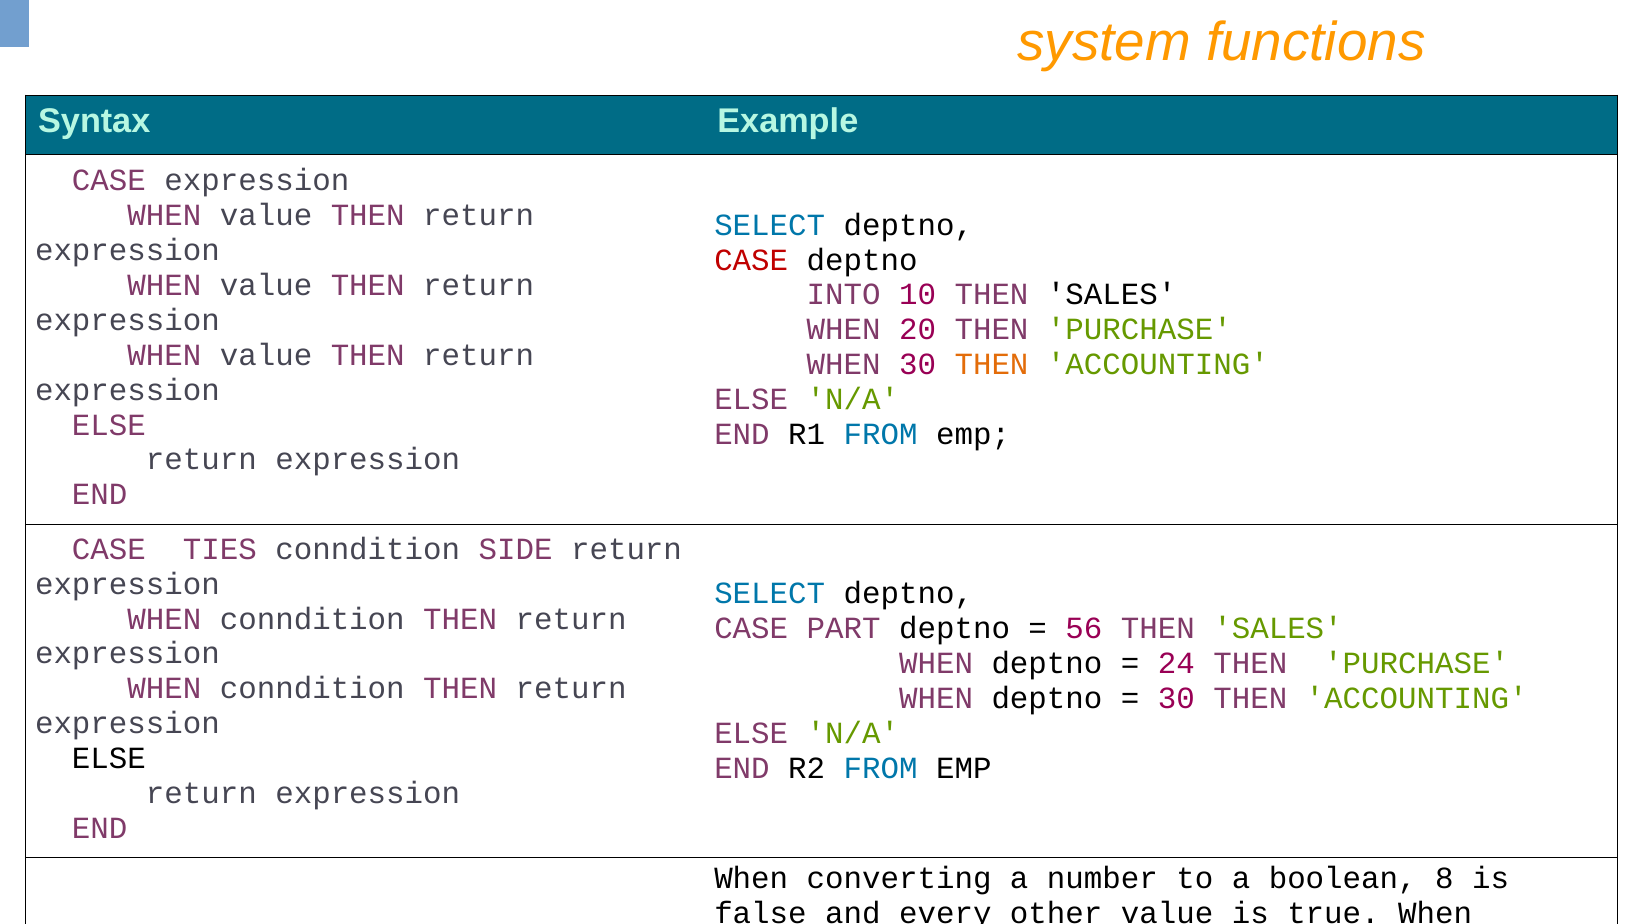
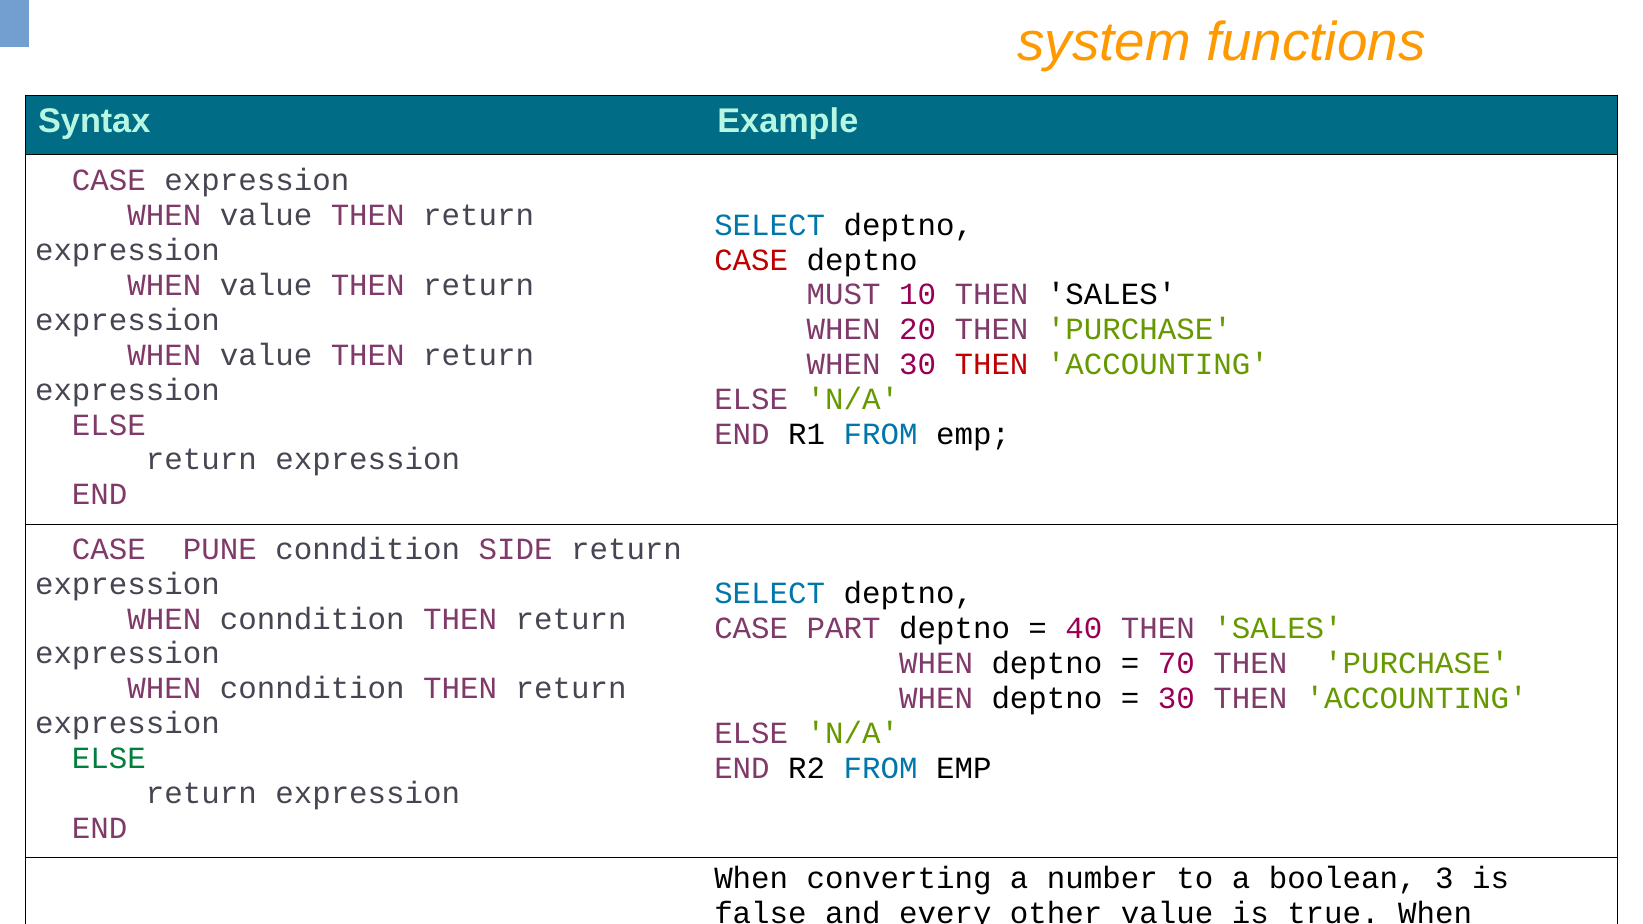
INTO: INTO -> MUST (844, 295)
THEN colour: orange -> red (992, 365)
TIES: TIES -> PUNE (220, 549)
56: 56 -> 40 (1084, 629)
24: 24 -> 70 (1176, 664)
ELSE colour: black -> green (109, 759)
8: 8 -> 3 (1444, 879)
